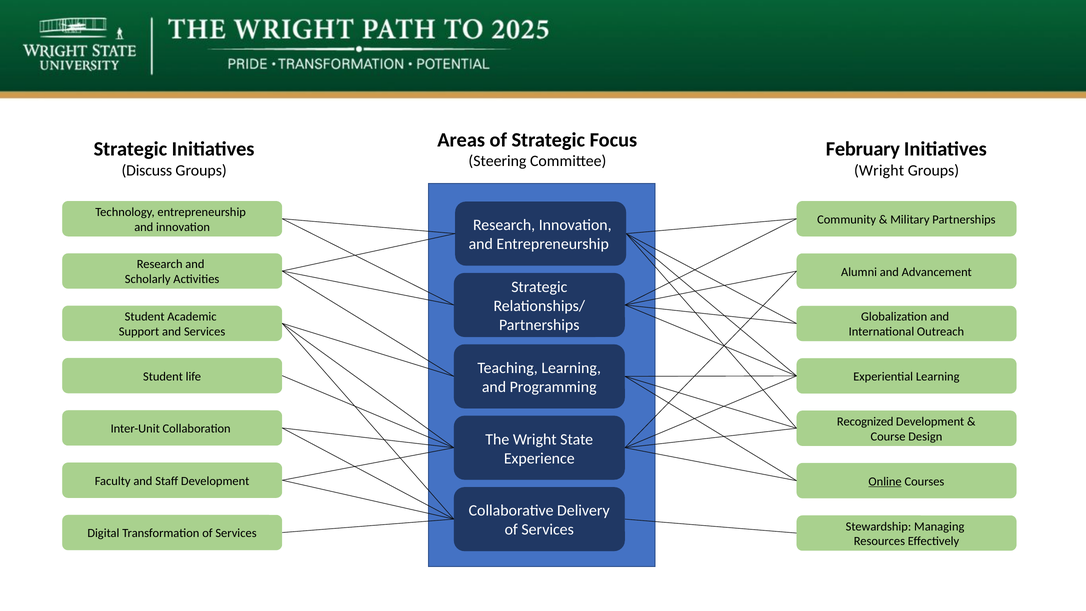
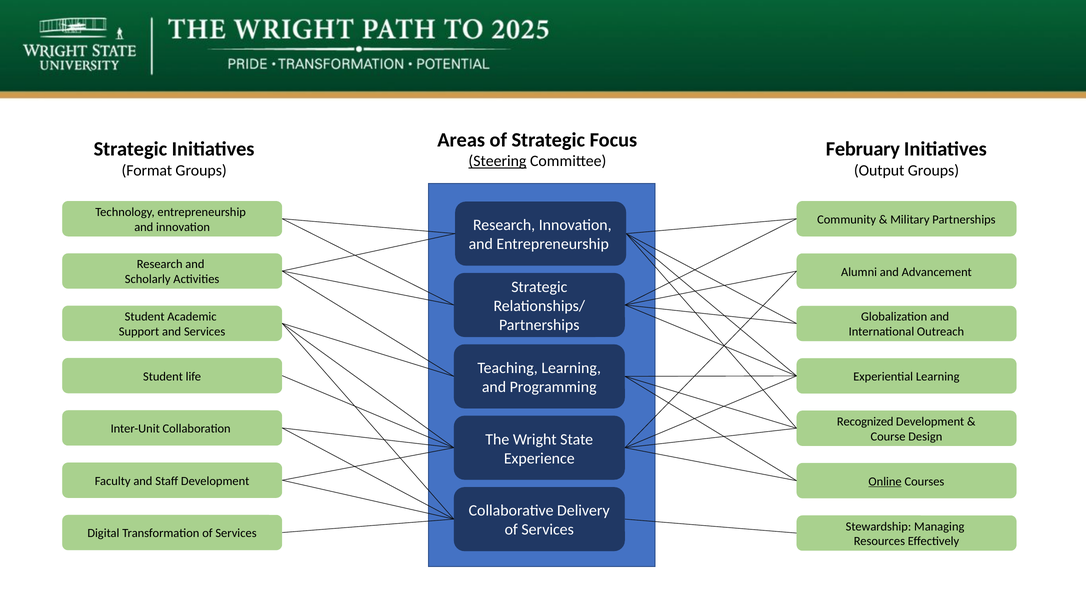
Steering underline: none -> present (497, 161)
Discuss: Discuss -> Format (147, 171)
Wright: Wright -> Output (879, 171)
